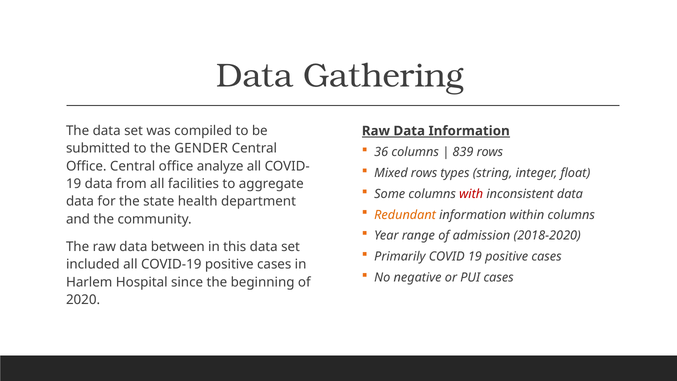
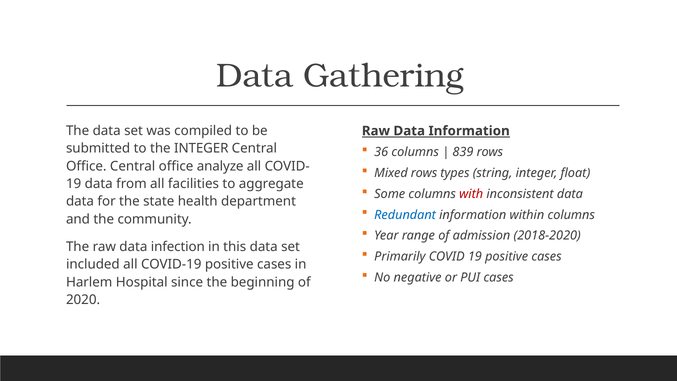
the GENDER: GENDER -> INTEGER (201, 149)
Redundant colour: orange -> blue (405, 215)
between: between -> infection (178, 247)
